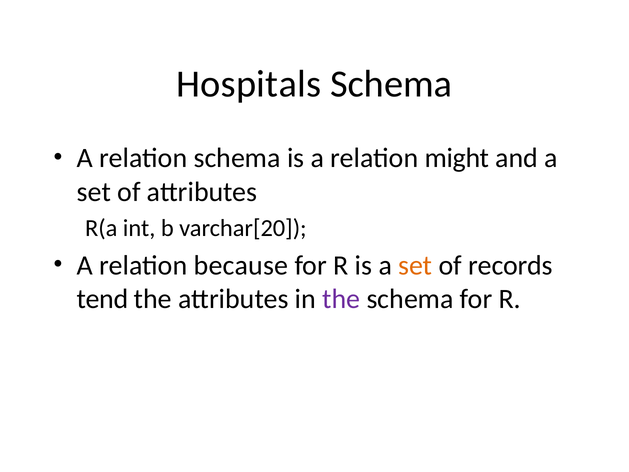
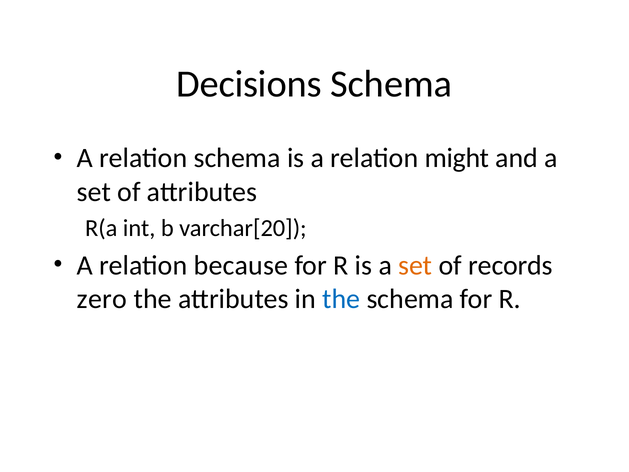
Hospitals: Hospitals -> Decisions (249, 84)
tend: tend -> zero (102, 299)
the colour: purple -> blue (341, 299)
